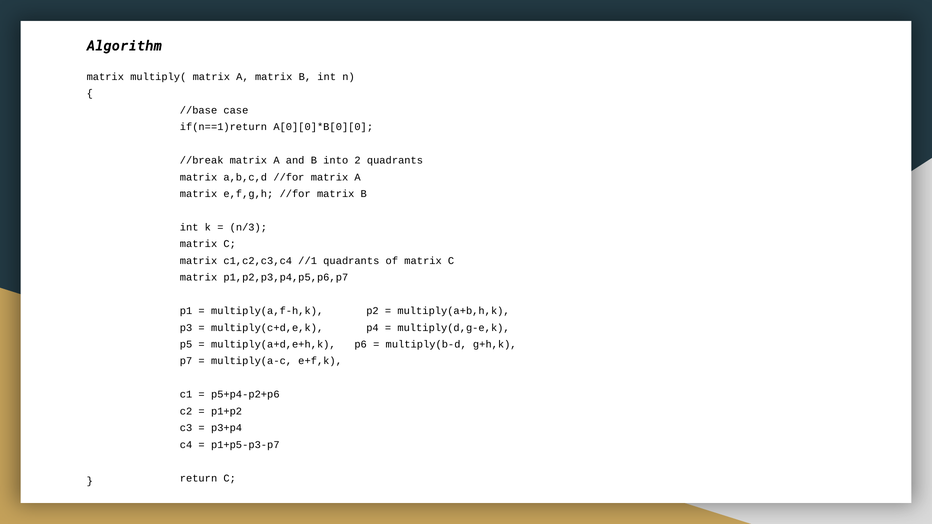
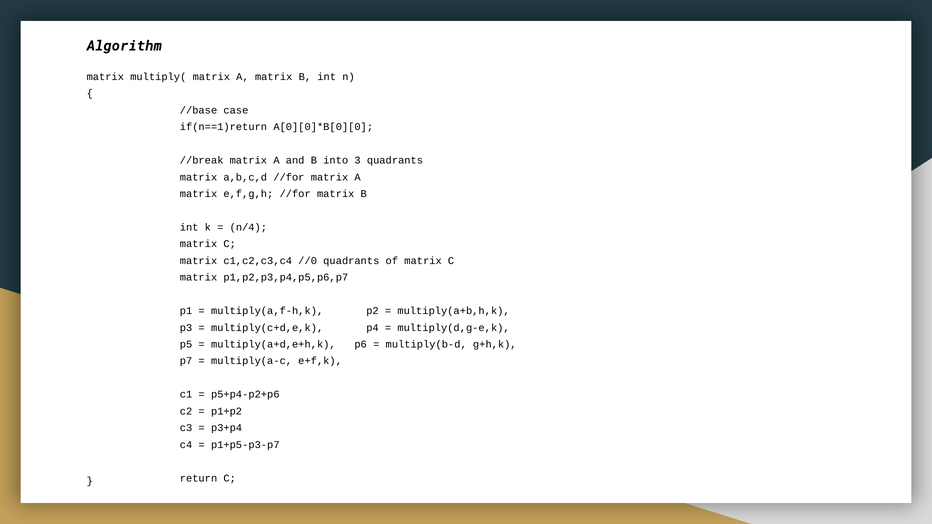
2: 2 -> 3 (358, 160)
n/3: n/3 -> n/4 (248, 227)
//1: //1 -> //0 (308, 261)
